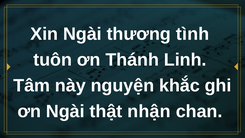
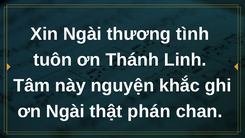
nhận: nhận -> phán (149, 111)
